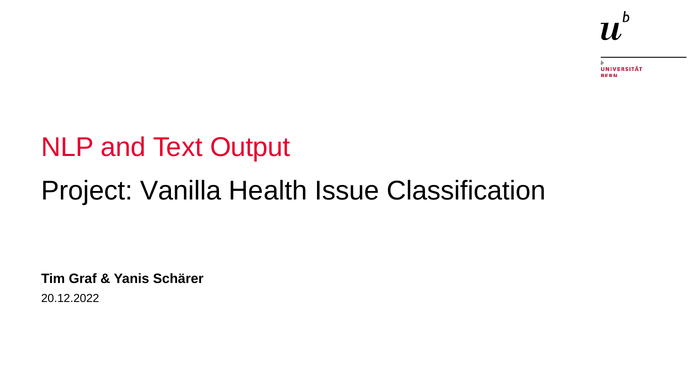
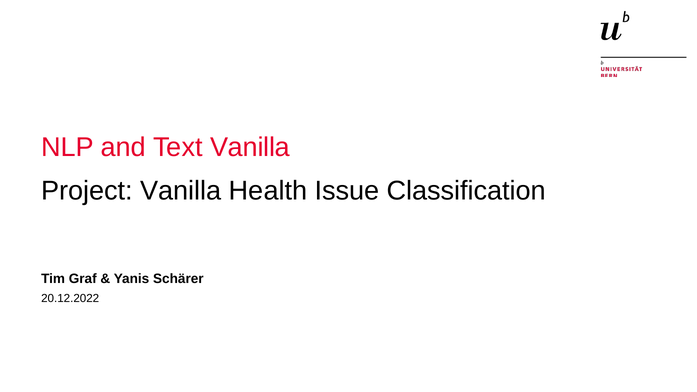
Text Output: Output -> Vanilla (250, 147)
